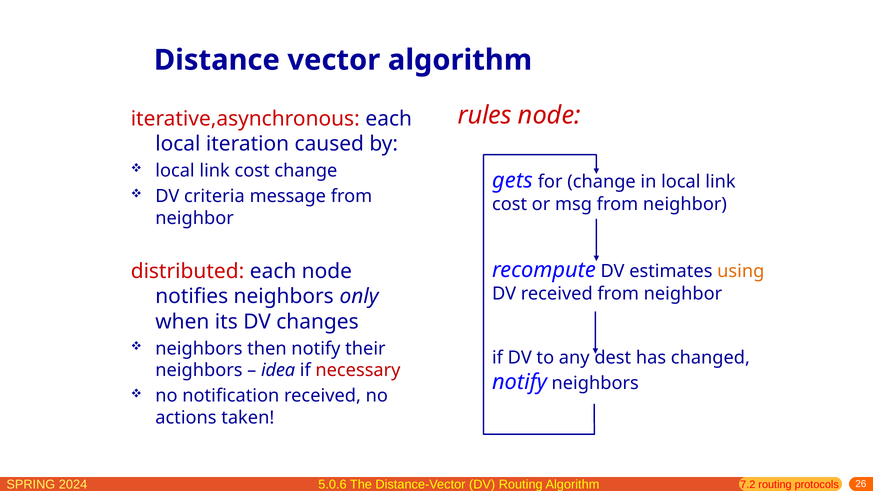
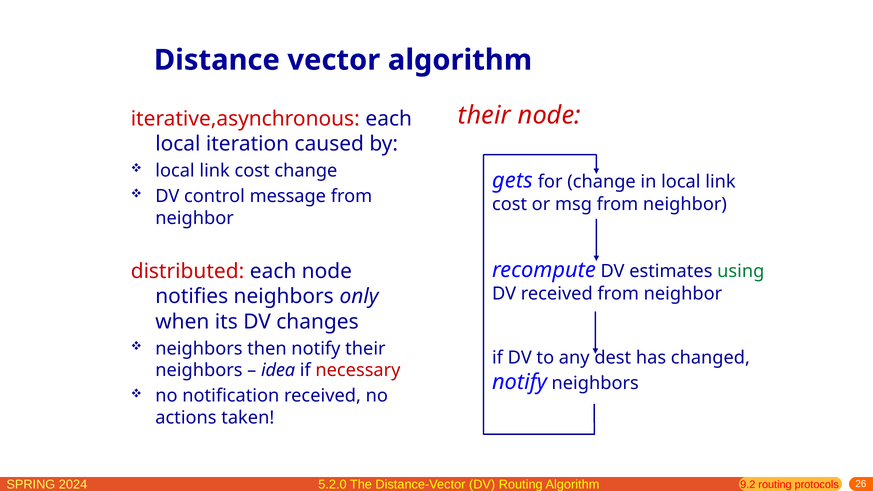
rules: rules -> their (485, 115)
criteria: criteria -> control (214, 196)
using colour: orange -> green (741, 271)
5.0.6: 5.0.6 -> 5.2.0 (332, 485)
7.2: 7.2 -> 9.2 (748, 485)
